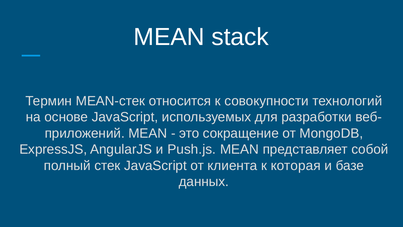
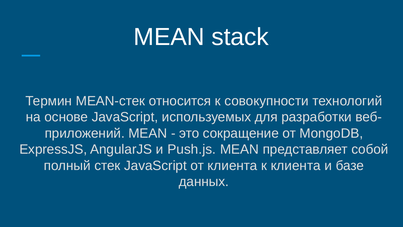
к которая: которая -> клиента (296, 165)
